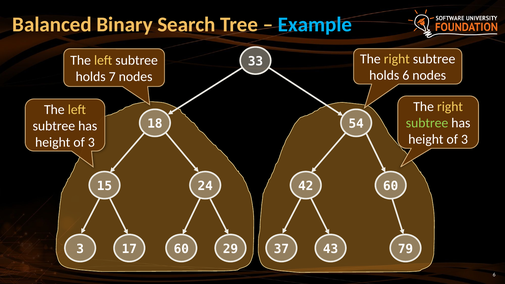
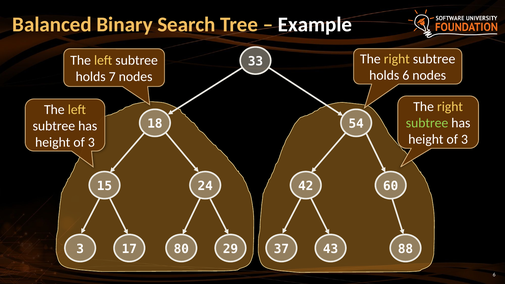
Example colour: light blue -> white (315, 25)
17 60: 60 -> 80 (181, 249)
79: 79 -> 88 (405, 249)
